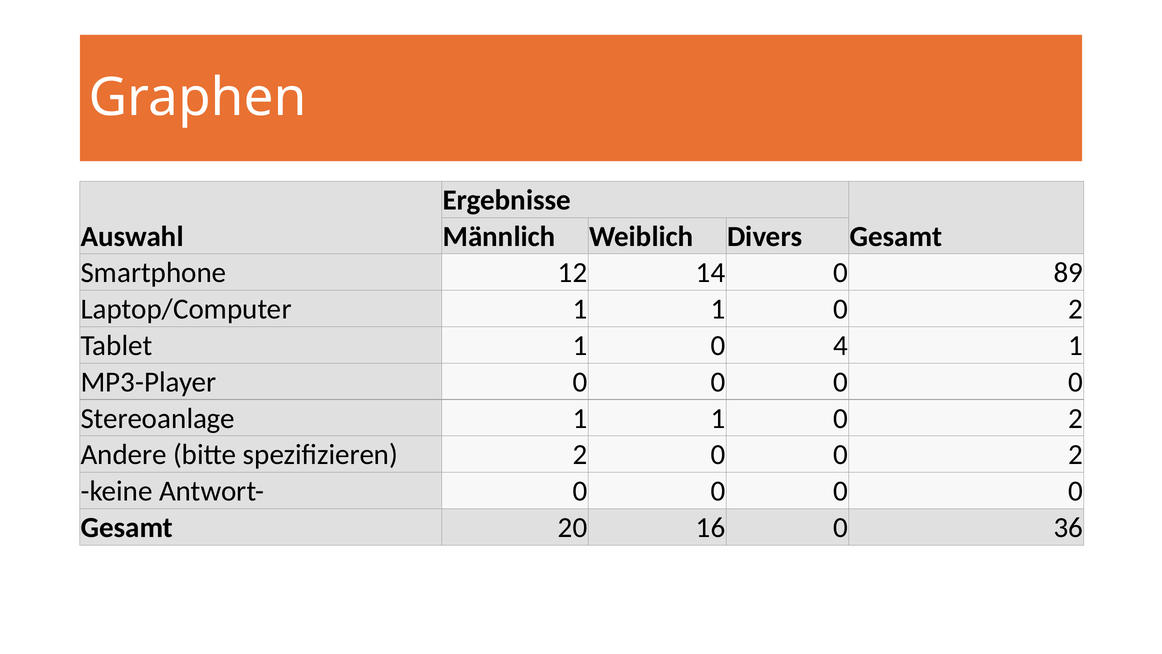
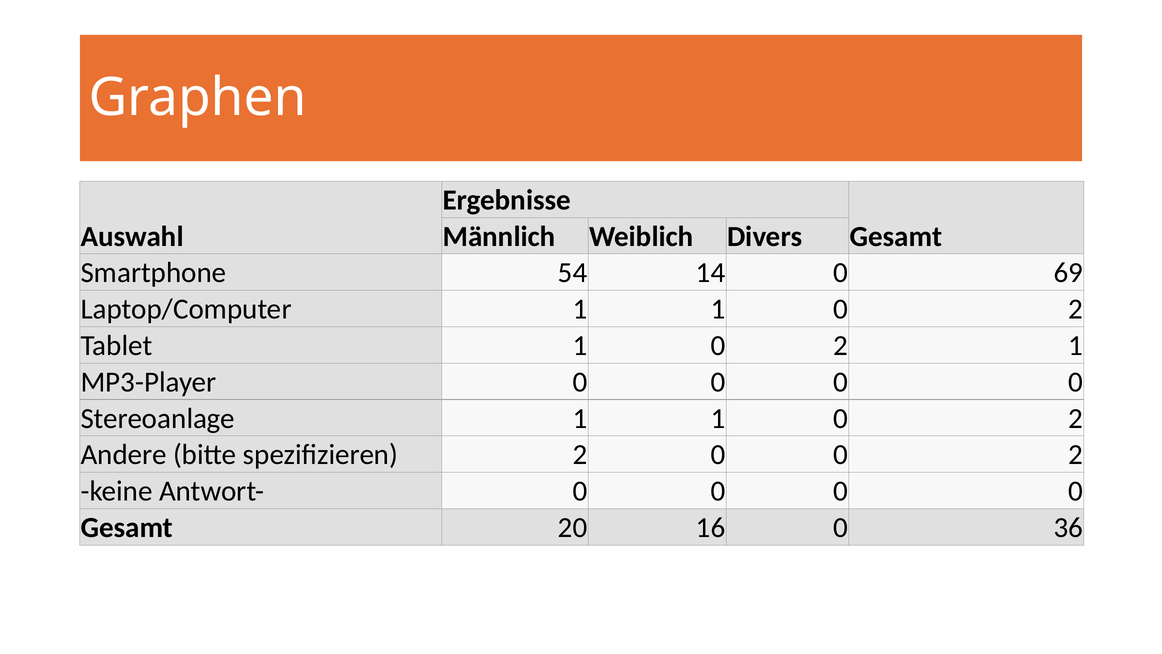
12: 12 -> 54 (573, 273)
89: 89 -> 69 (1068, 273)
Tablet 1 0 4: 4 -> 2 (841, 345)
